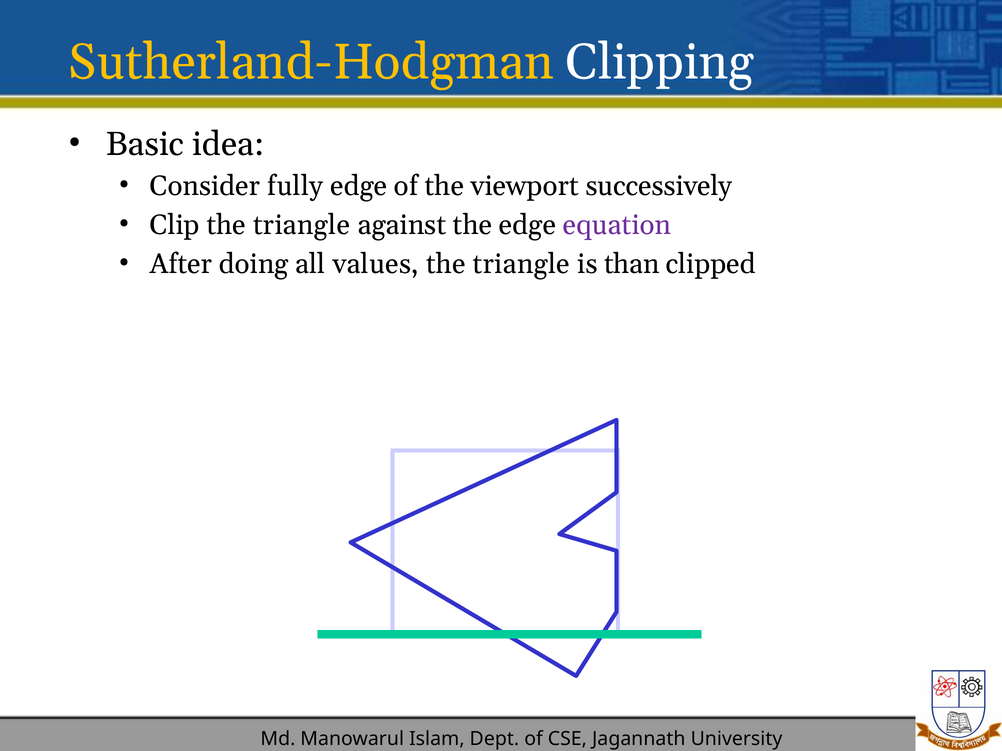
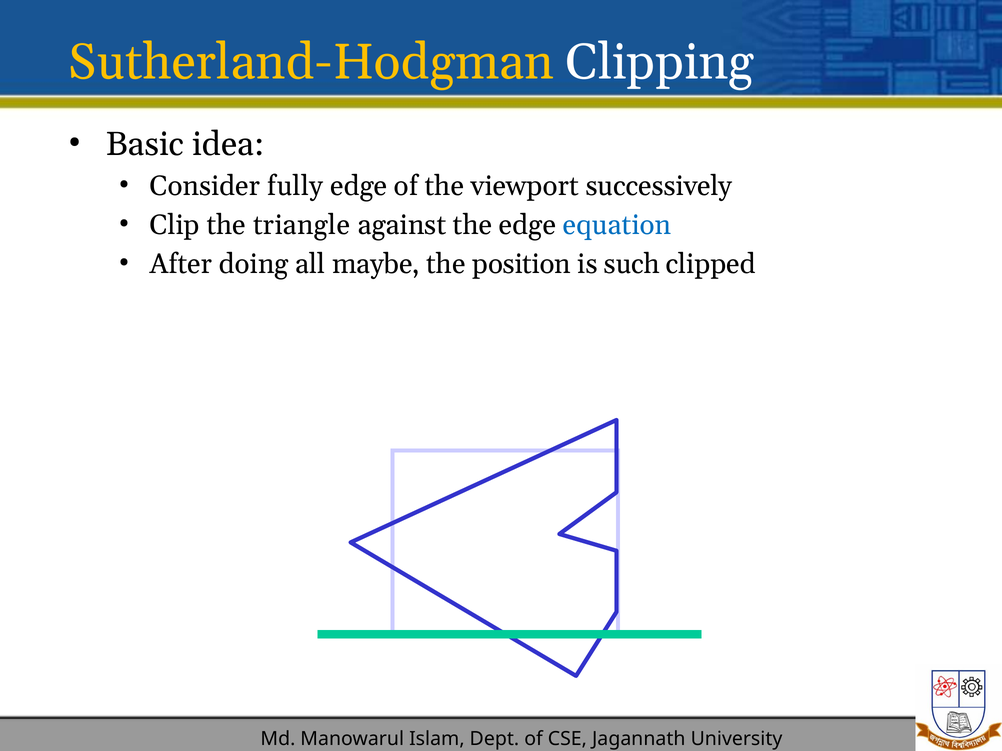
equation colour: purple -> blue (617, 225)
values: values -> maybe (376, 264)
triangle: triangle -> position (522, 264)
than: than -> such (632, 264)
